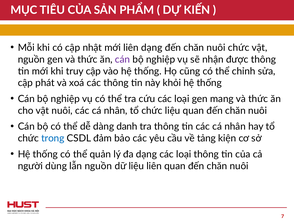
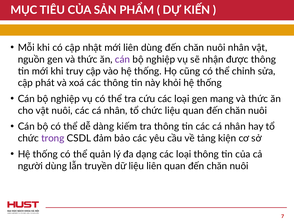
liên dạng: dạng -> dùng (152, 47)
nuôi chức: chức -> nhân (239, 47)
danh: danh -> kiếm (127, 126)
trong colour: blue -> purple (53, 138)
lẫn nguồn: nguồn -> truyền (98, 166)
